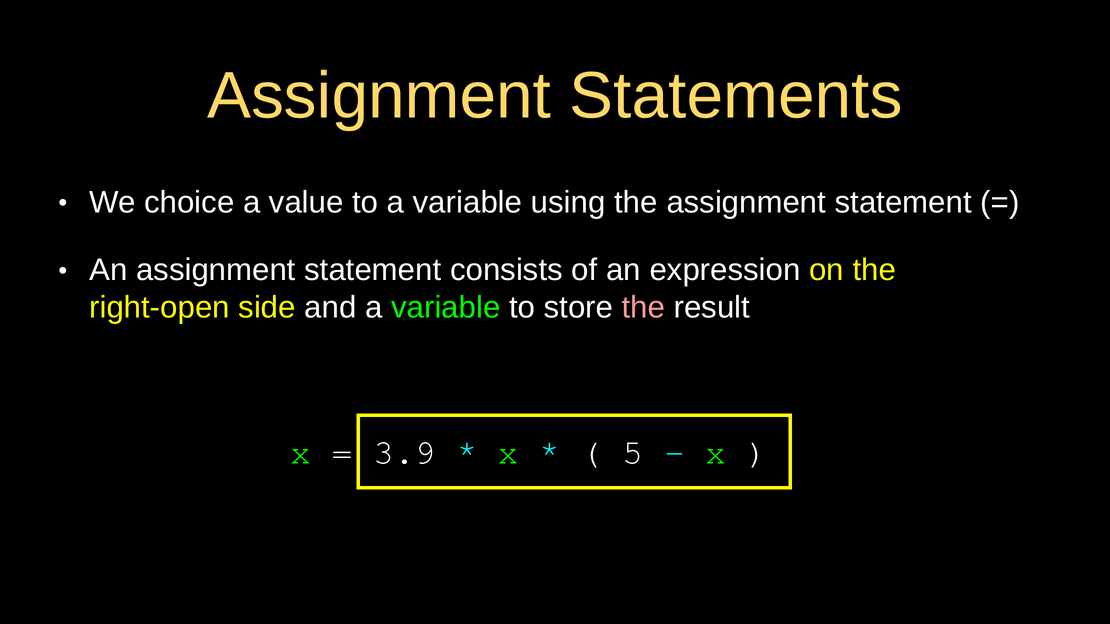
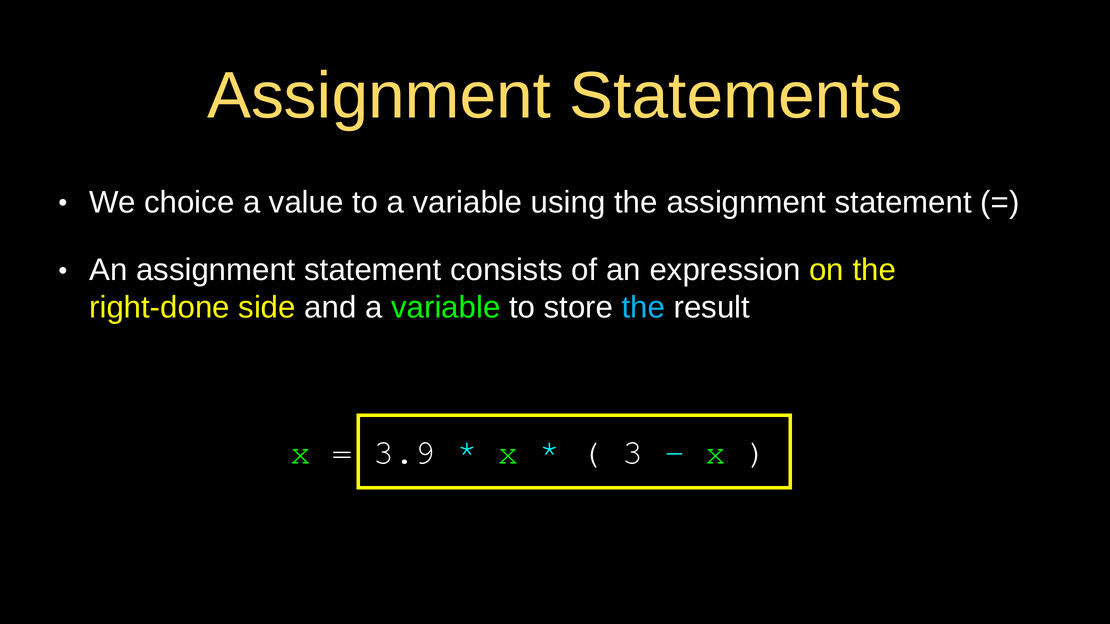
right-open: right-open -> right-done (160, 308)
the colour: pink -> light blue (643, 308)
5: 5 -> 3 (633, 452)
